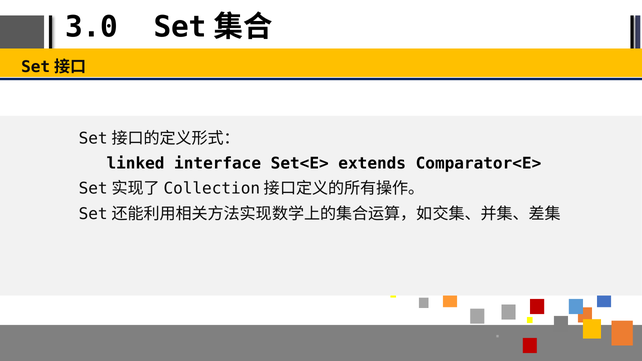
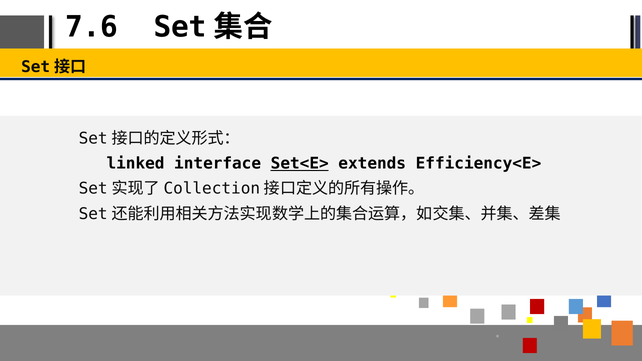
3.0: 3.0 -> 7.6 (92, 27)
Set<E> underline: none -> present (300, 164)
Comparator<E>: Comparator<E> -> Efficiency<E> (478, 164)
